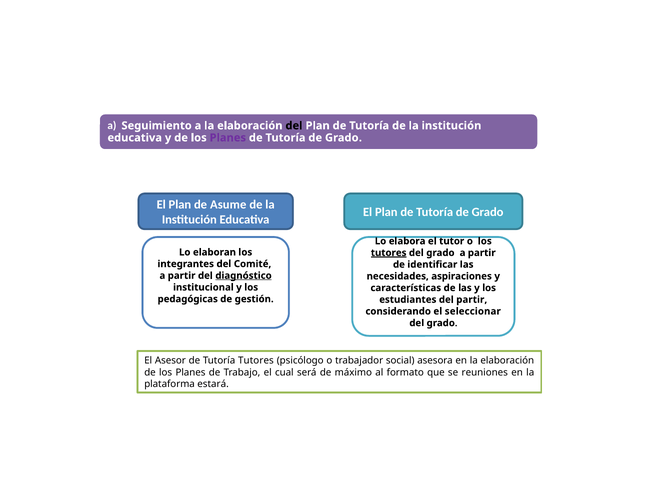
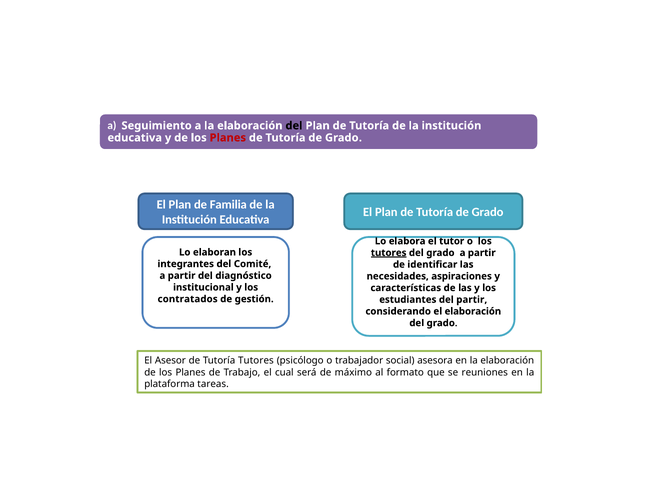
Planes colour: purple -> red (228, 138)
Asume: Asume -> Familia (228, 205)
diagnóstico underline: present -> none (244, 276)
pedagógicas: pedagógicas -> contratados (188, 299)
el seleccionar: seleccionar -> elaboración (473, 312)
estará: estará -> tareas (213, 385)
